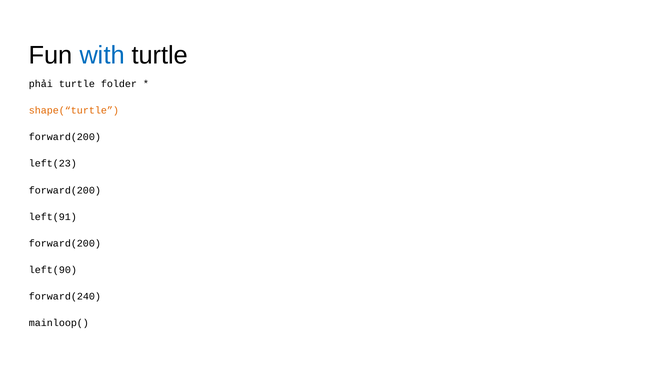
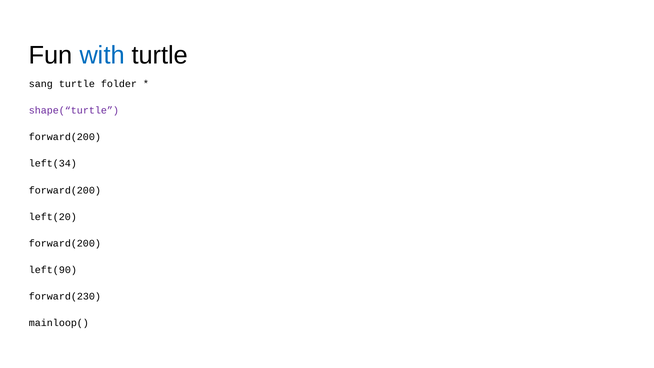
phải: phải -> sang (41, 84)
shape(“turtle colour: orange -> purple (74, 111)
left(23: left(23 -> left(34 (53, 164)
left(91: left(91 -> left(20 (53, 217)
forward(240: forward(240 -> forward(230 (65, 296)
